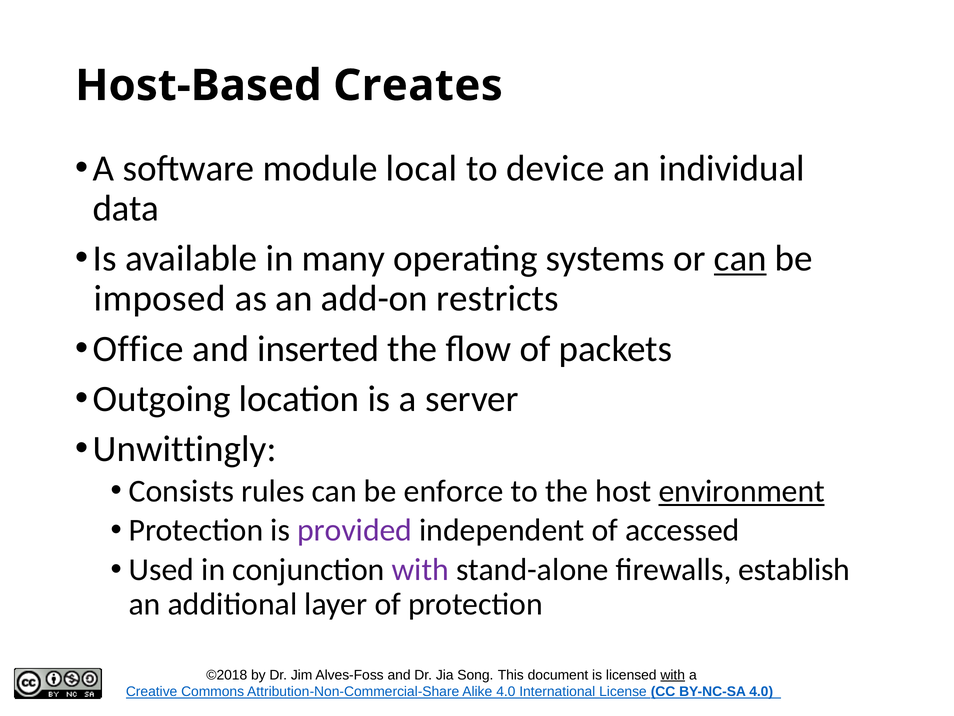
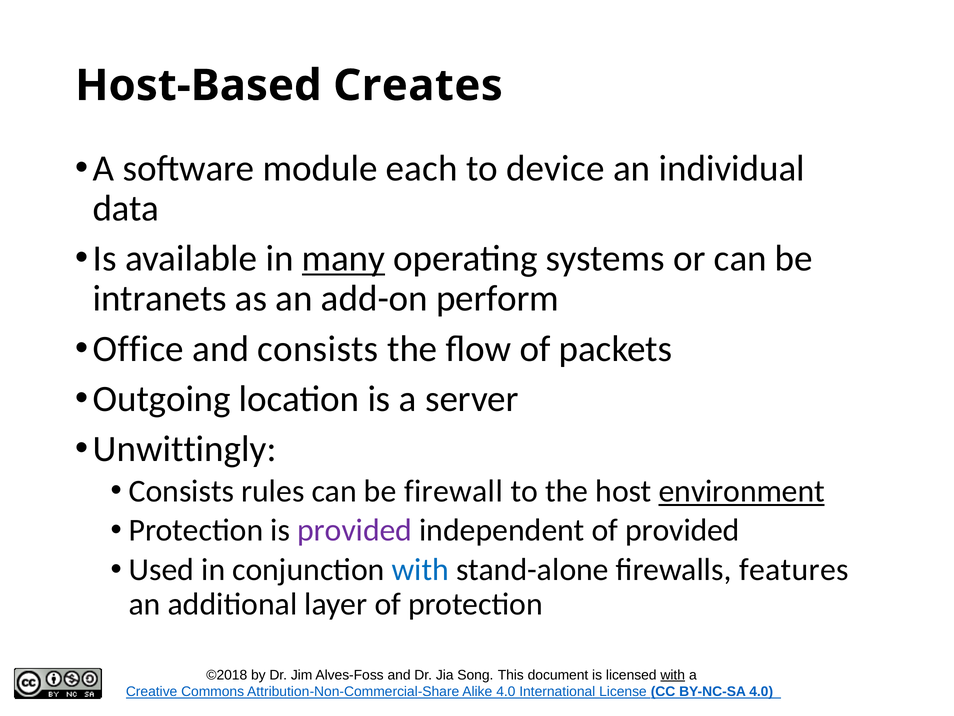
local: local -> each (422, 168)
many underline: none -> present (343, 258)
can underline: present -> none (740, 258)
imposed: imposed -> intranets (160, 299)
restricts: restricts -> perform (498, 299)
and inserted: inserted -> consists (318, 349)
enforce: enforce -> firewall (453, 491)
of accessed: accessed -> provided (682, 530)
with colour: purple -> blue (420, 569)
establish: establish -> features (794, 569)
